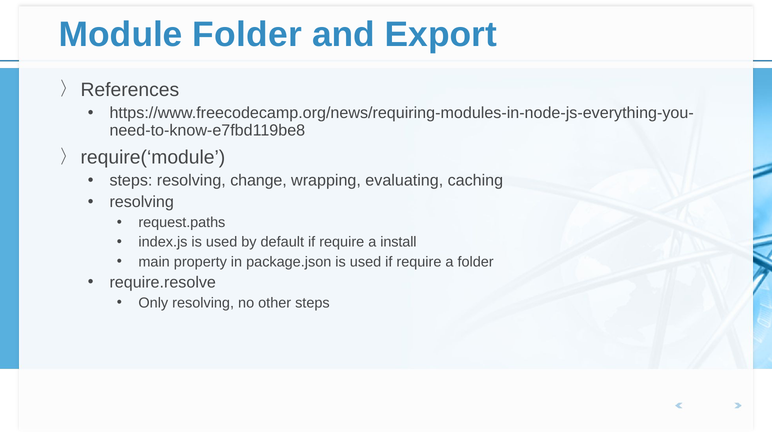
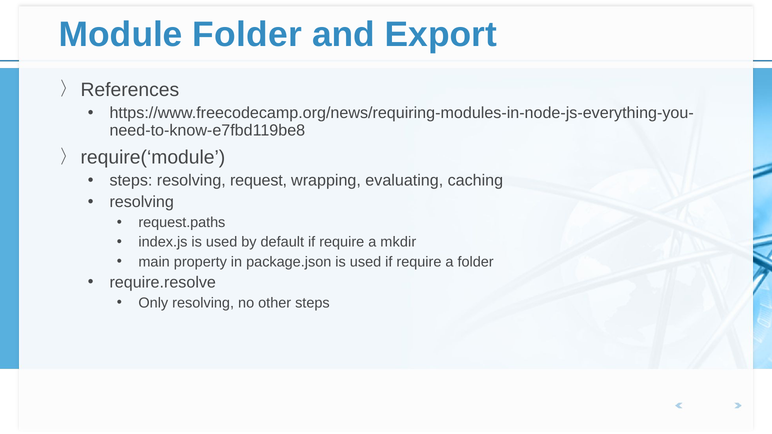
change: change -> request (259, 181)
install: install -> mkdir (398, 242)
